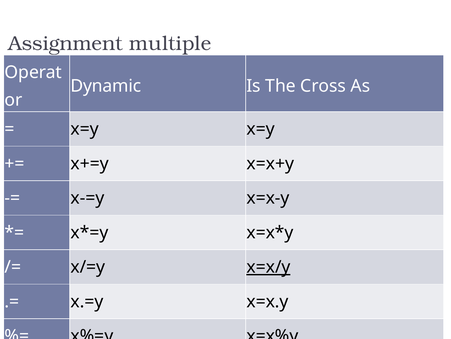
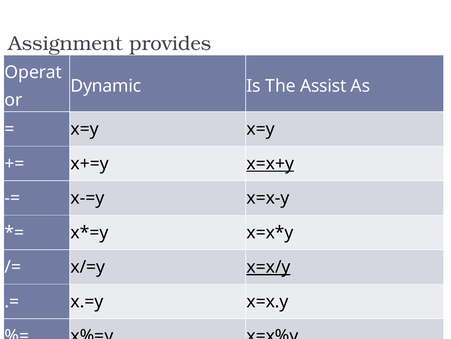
multiple: multiple -> provides (170, 44)
Cross: Cross -> Assist (323, 86)
x=x+y underline: none -> present (270, 163)
